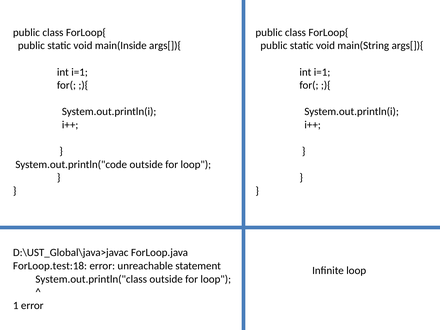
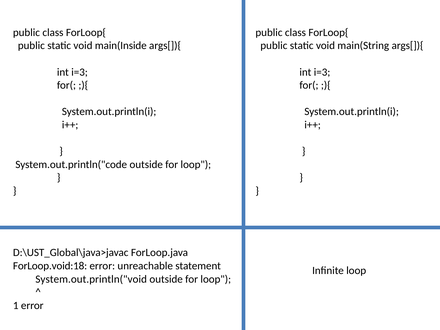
i=1: i=1 -> i=3 (80, 72)
i=1: i=1 -> i=3 (322, 72)
ForLoop.test:18: ForLoop.test:18 -> ForLoop.void:18 (50, 266)
System.out.println("class: System.out.println("class -> System.out.println("void (91, 279)
